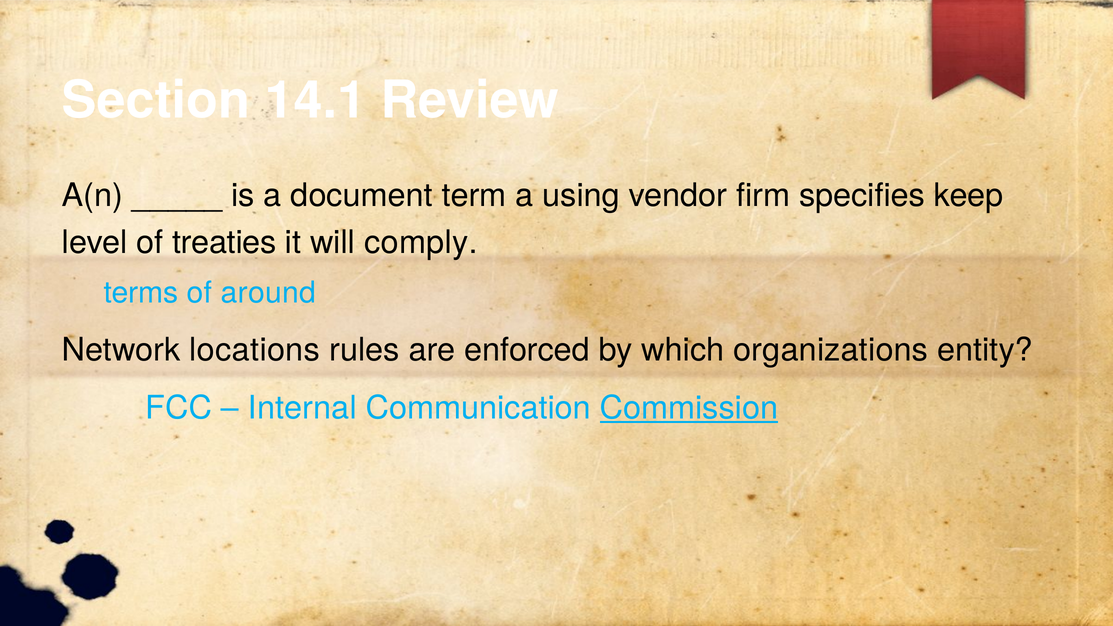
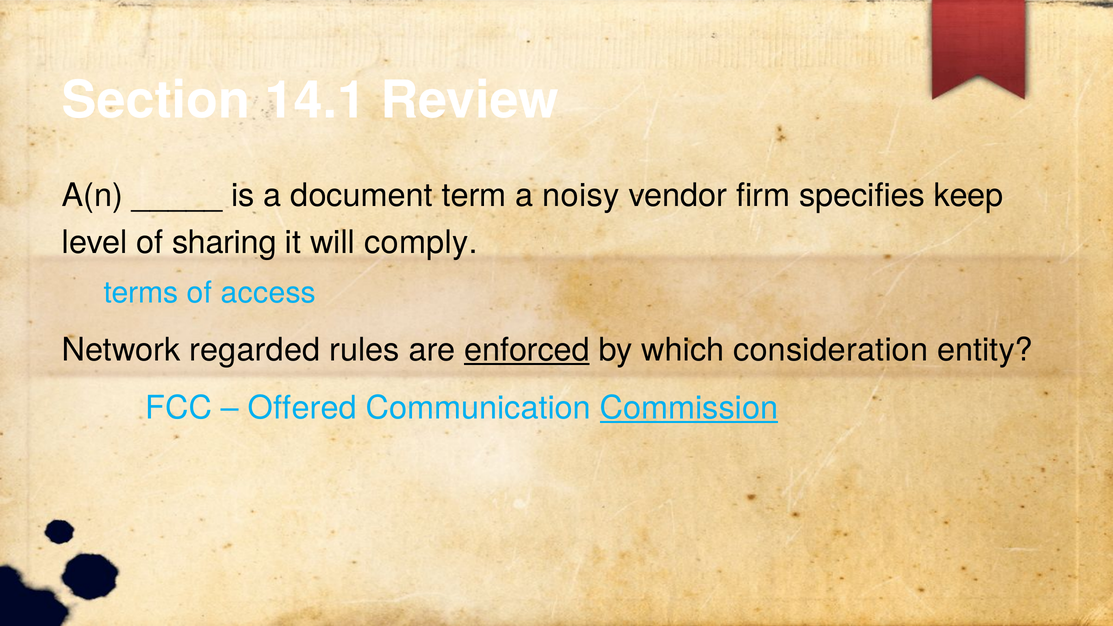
using: using -> noisy (581, 196)
treaties: treaties -> sharing (224, 242)
around: around -> access (268, 293)
locations: locations -> regarded (255, 350)
enforced underline: none -> present (527, 350)
organizations: organizations -> consideration (831, 350)
Internal: Internal -> Offered (302, 408)
